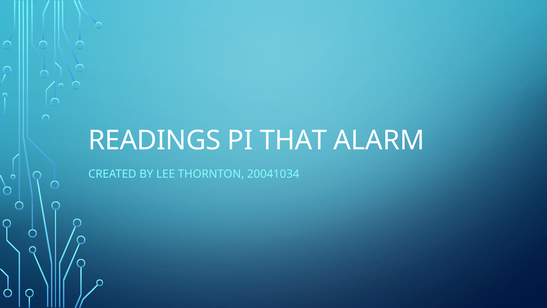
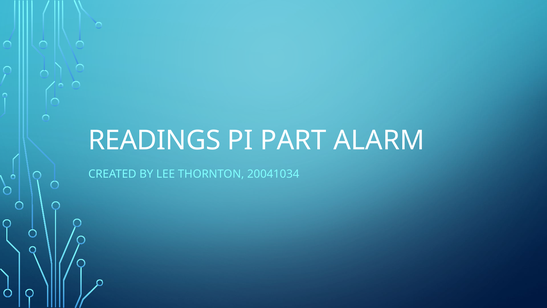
THAT: THAT -> PART (293, 140)
